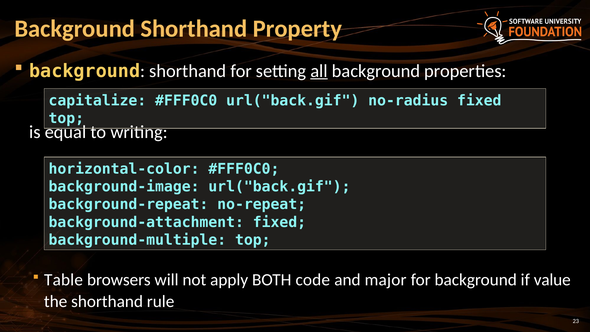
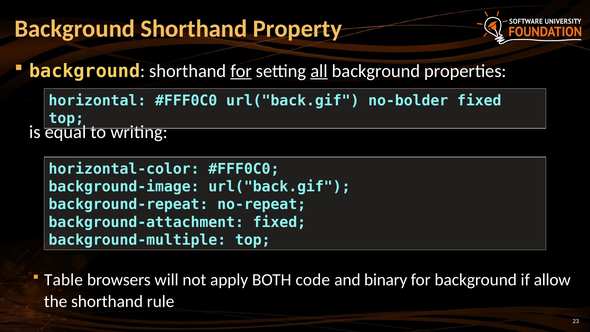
for underline: none -> present (241, 71)
capitalize: capitalize -> horizontal (97, 101)
no-radius: no-radius -> no-bolder (408, 101)
major: major -> binary (386, 280)
value: value -> allow (552, 280)
